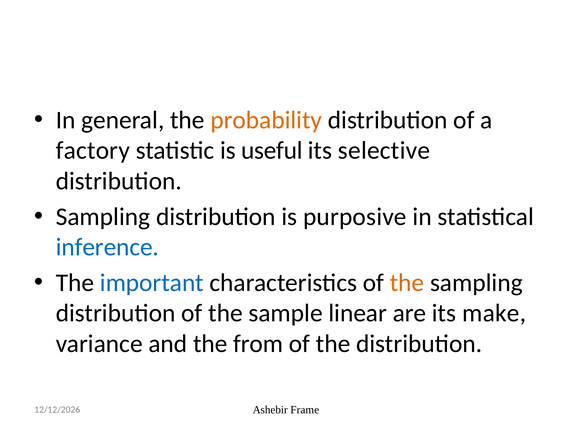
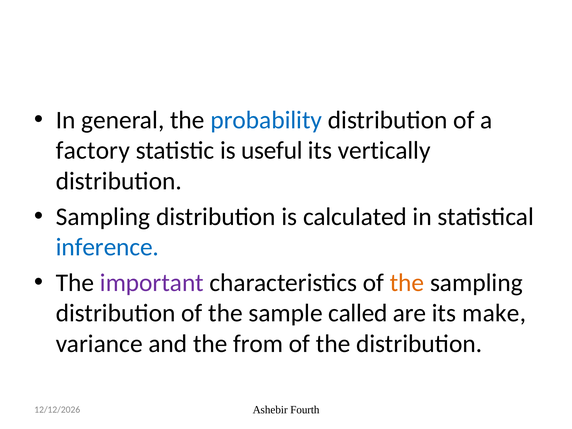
probability colour: orange -> blue (266, 120)
selective: selective -> vertically (384, 151)
purposive: purposive -> calculated (355, 217)
important colour: blue -> purple (152, 283)
linear: linear -> called (358, 313)
Frame: Frame -> Fourth (305, 410)
